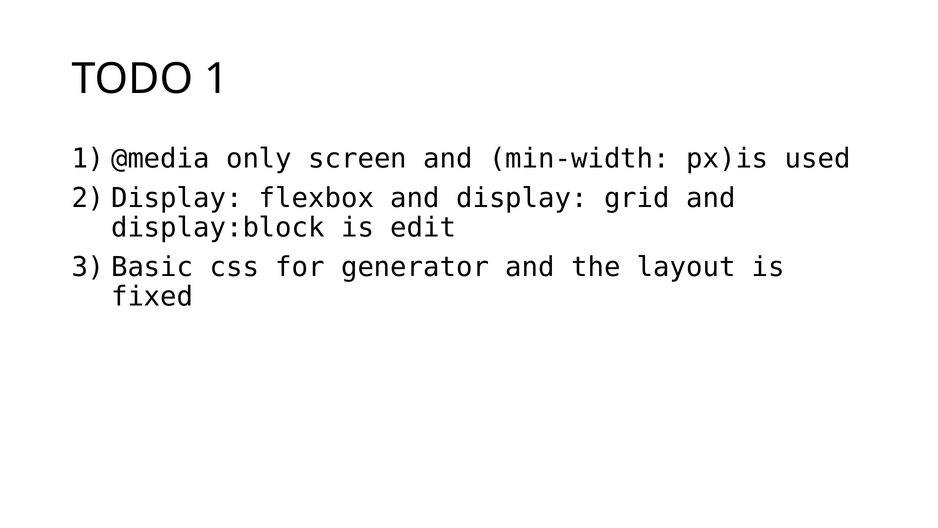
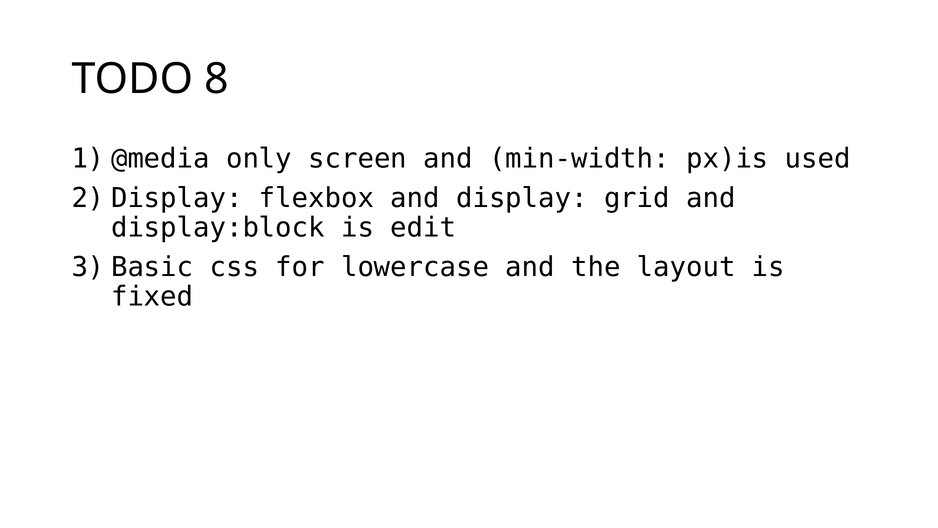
1: 1 -> 8 (217, 79)
generator: generator -> lowercase (415, 267)
